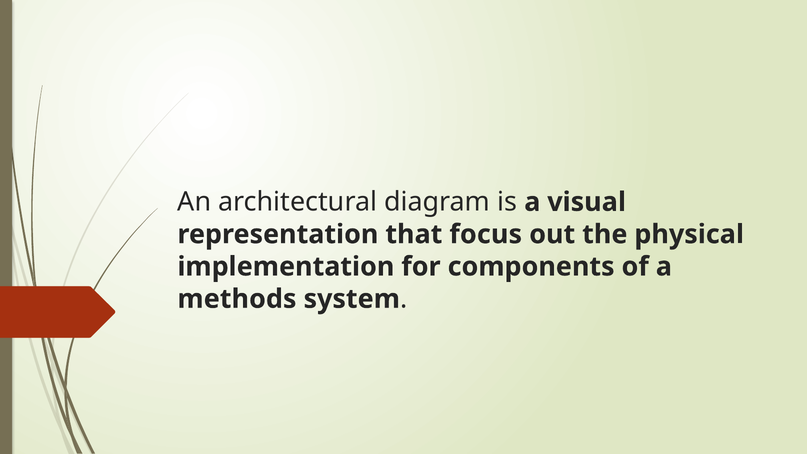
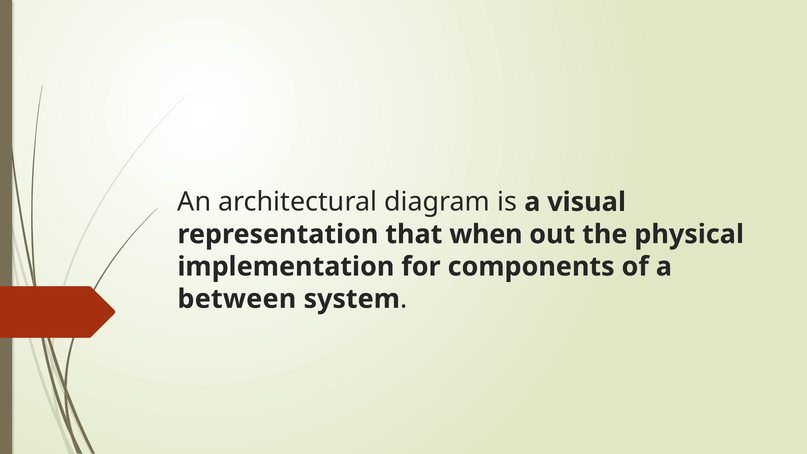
focus: focus -> when (486, 234)
methods: methods -> between (237, 299)
